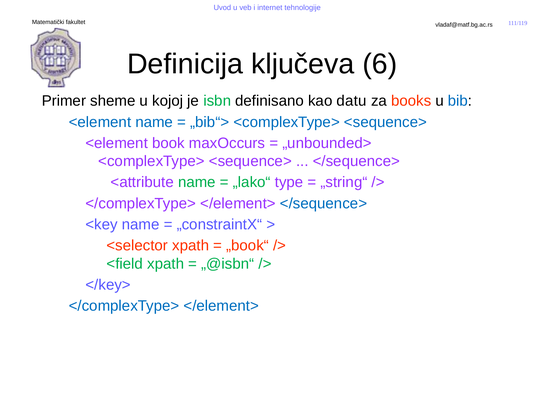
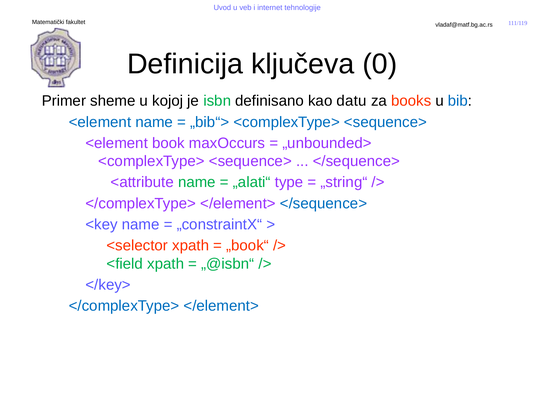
6: 6 -> 0 (380, 64)
„lako“: „lako“ -> „alati“ (252, 182)
